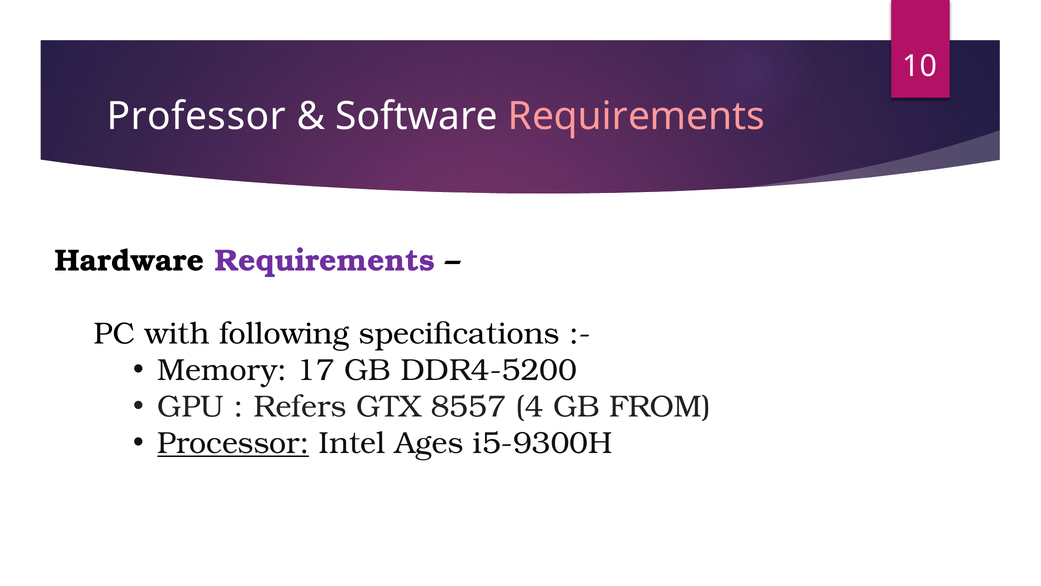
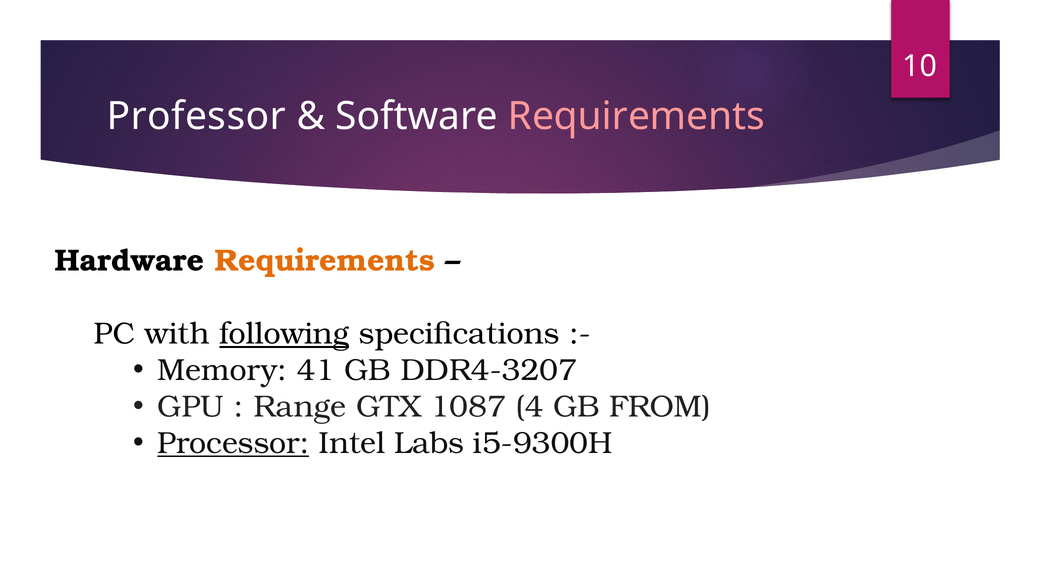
Requirements colour: purple -> orange (325, 261)
following underline: none -> present (284, 334)
17: 17 -> 41 (316, 370)
DDR4-5200: DDR4-5200 -> DDR4-3207 (489, 370)
Refers: Refers -> Range (300, 406)
8557: 8557 -> 1087 (468, 406)
Ages: Ages -> Labs (429, 443)
